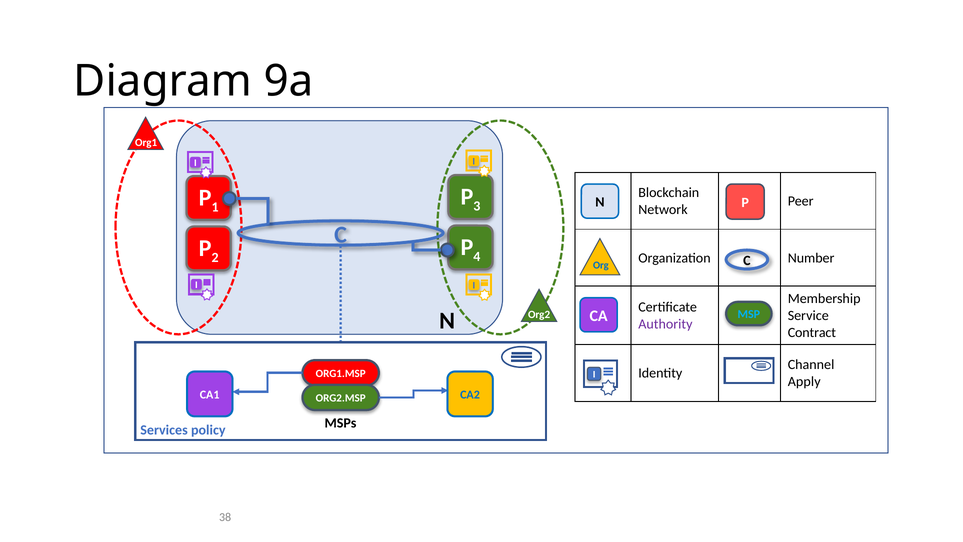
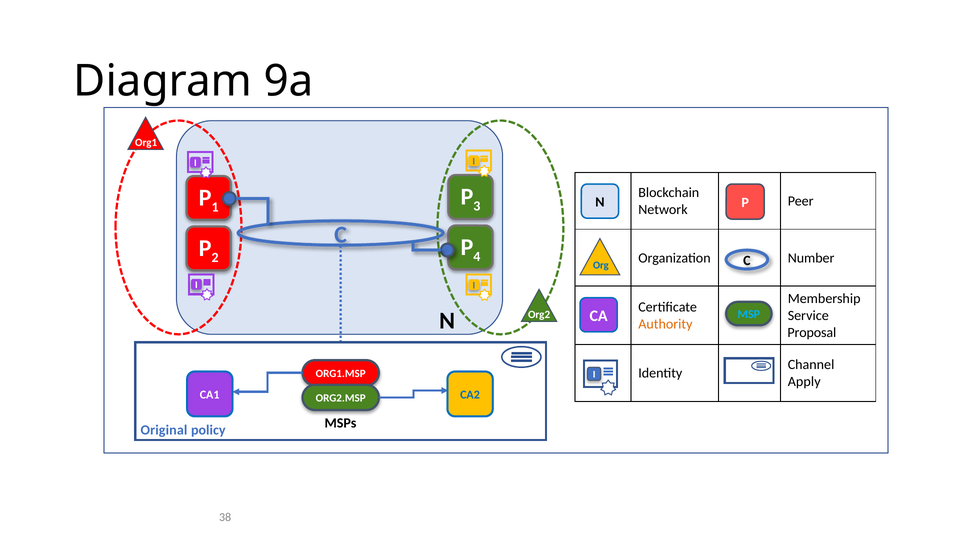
Authority colour: purple -> orange (665, 324)
Contract: Contract -> Proposal (812, 332)
Services: Services -> Original (164, 430)
